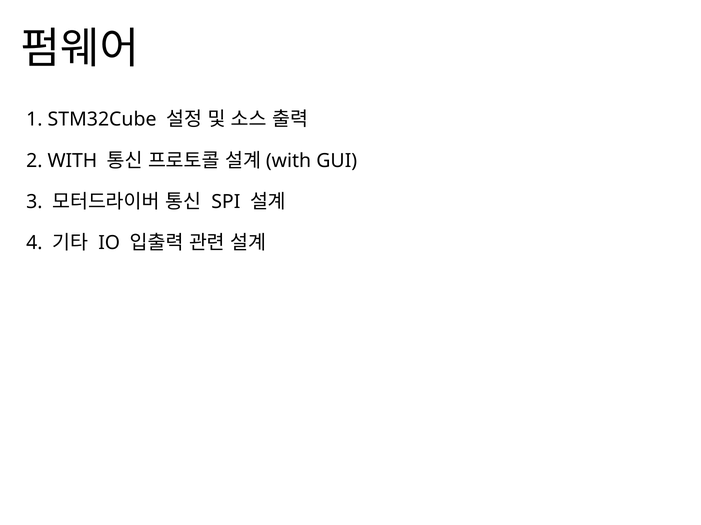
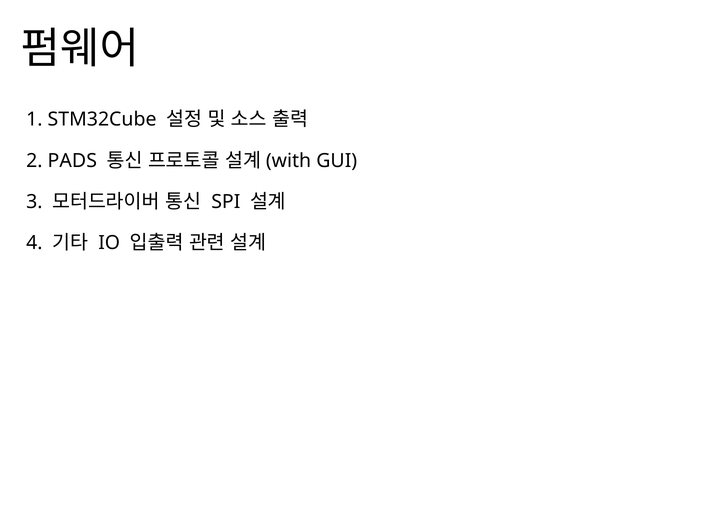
2 WITH: WITH -> PADS (72, 161)
